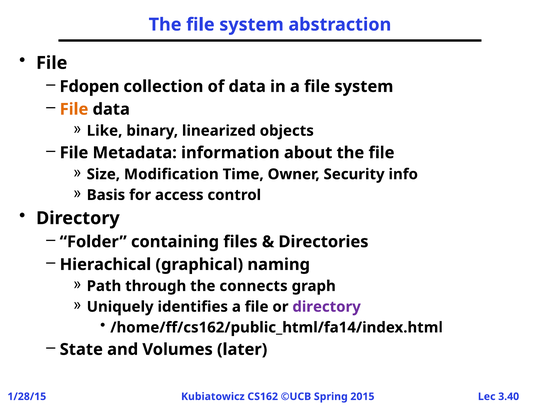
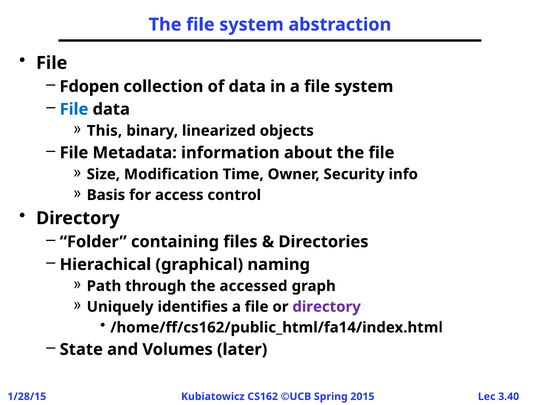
File colour: orange -> blue (74, 109)
Like: Like -> This (105, 131)
connects: connects -> accessed (253, 286)
